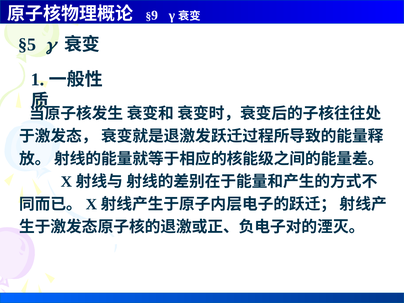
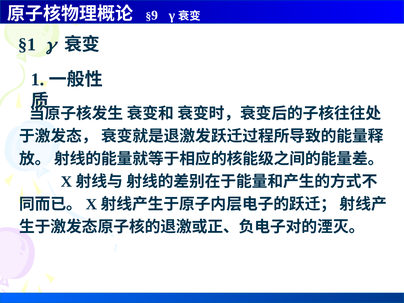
§5: §5 -> §1 (27, 44)
